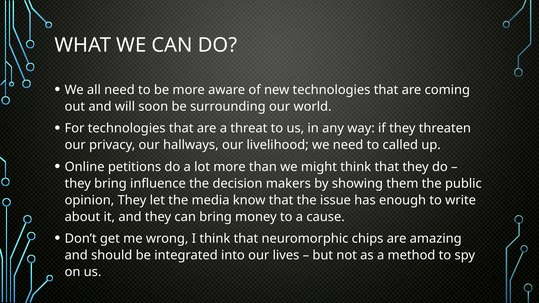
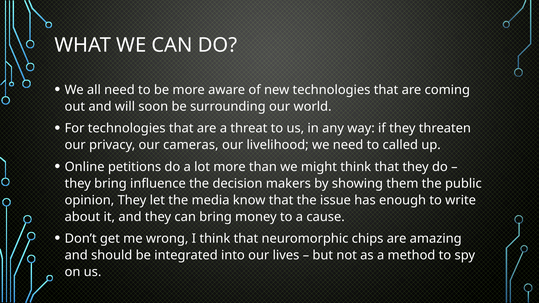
hallways: hallways -> cameras (191, 145)
